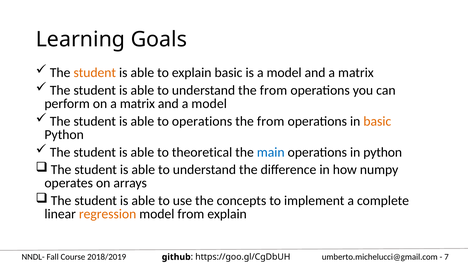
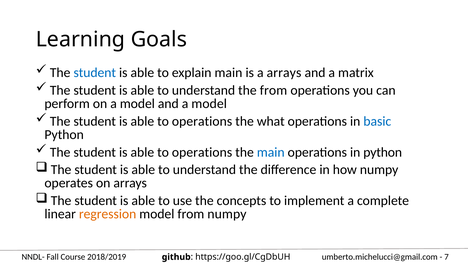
student colour: orange -> blue (95, 73)
explain basic: basic -> main (228, 73)
is a model: model -> arrays (284, 73)
on a matrix: matrix -> model (137, 104)
from: from -> what (271, 121)
basic colour: orange -> blue (377, 121)
theoretical: theoretical -> operations (202, 152)
from explain: explain -> numpy (227, 214)
